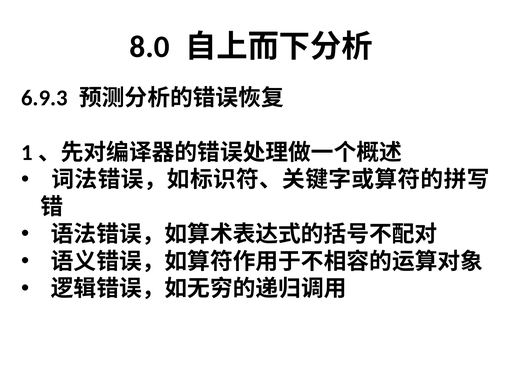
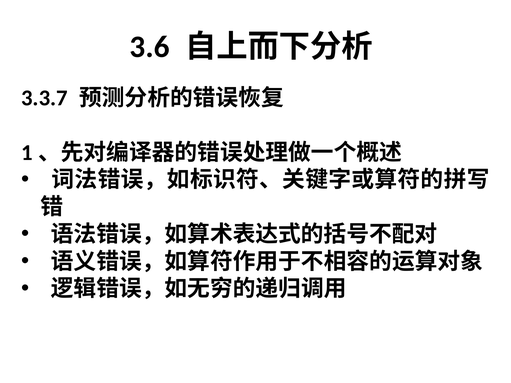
8.0: 8.0 -> 3.6 (150, 47)
6.9.3: 6.9.3 -> 3.3.7 (44, 98)
